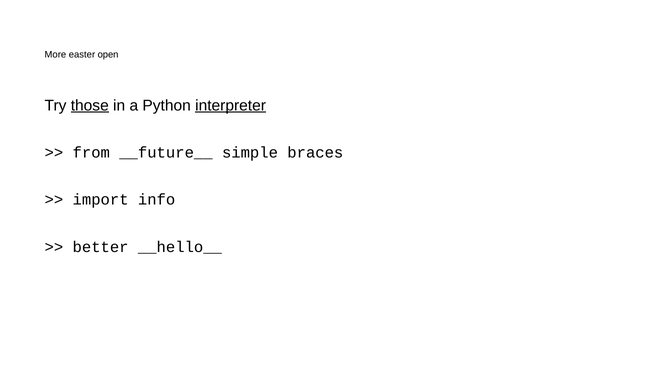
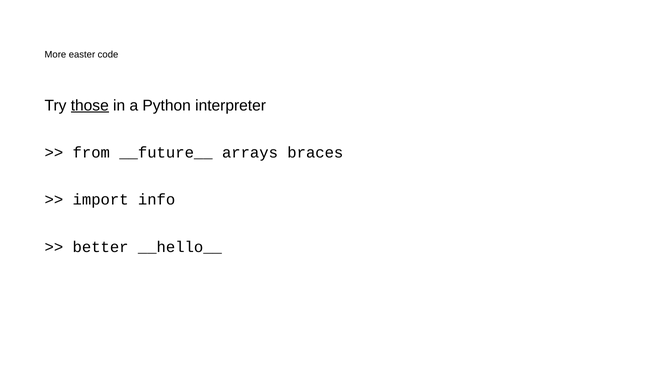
open: open -> code (108, 55)
interpreter underline: present -> none (231, 106)
simple: simple -> arrays (250, 153)
